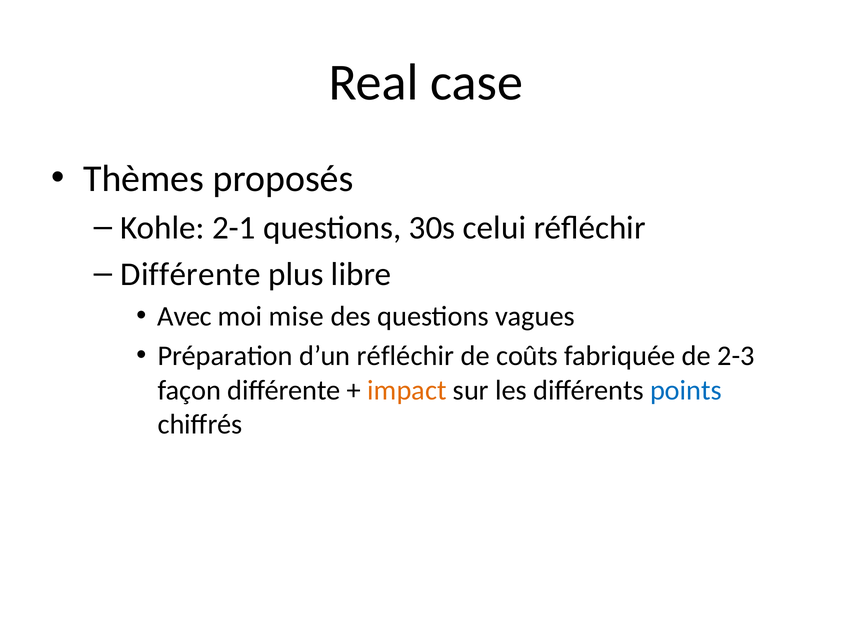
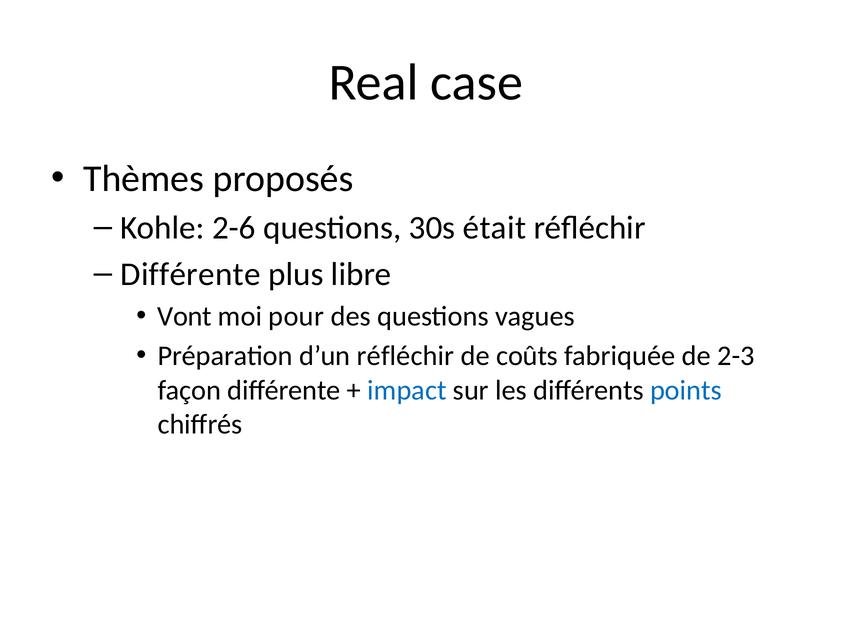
2-1: 2-1 -> 2-6 (234, 228)
celui: celui -> était (494, 228)
Avec: Avec -> Vont (185, 316)
mise: mise -> pour (296, 316)
impact colour: orange -> blue (407, 390)
